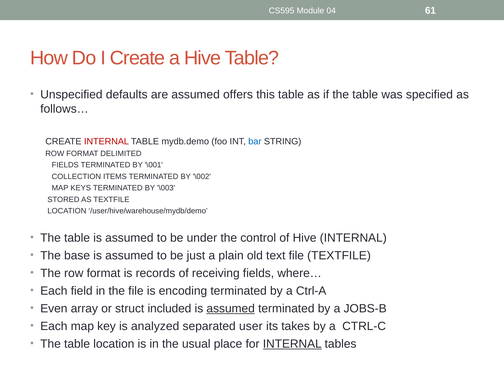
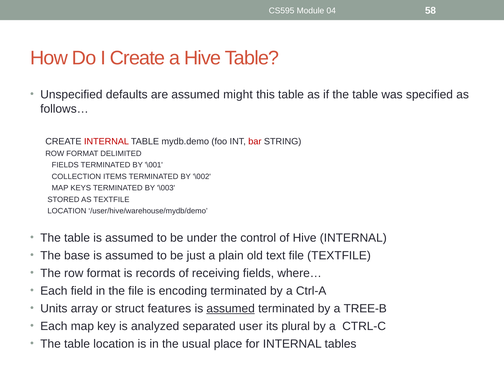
61: 61 -> 58 (430, 11)
offers: offers -> might (238, 94)
bar colour: blue -> red (255, 141)
Even: Even -> Units (54, 308)
included: included -> features (169, 308)
JOBS-B: JOBS-B -> TREE-B (365, 308)
takes: takes -> plural (296, 326)
INTERNAL underline: present -> none (292, 344)
